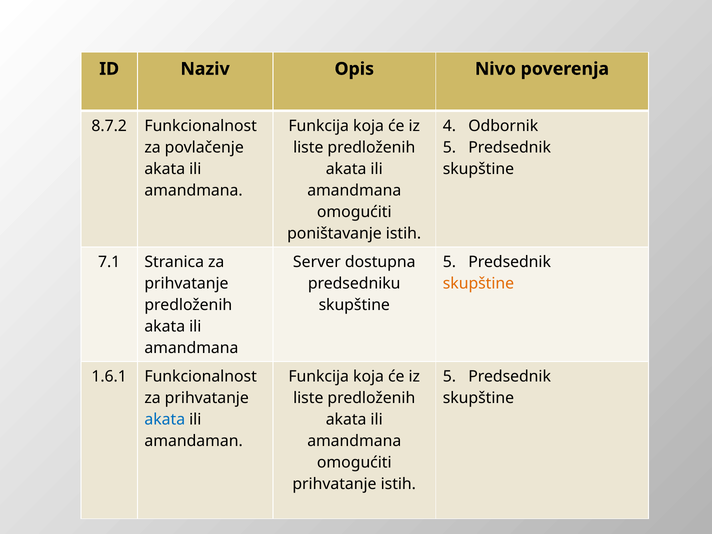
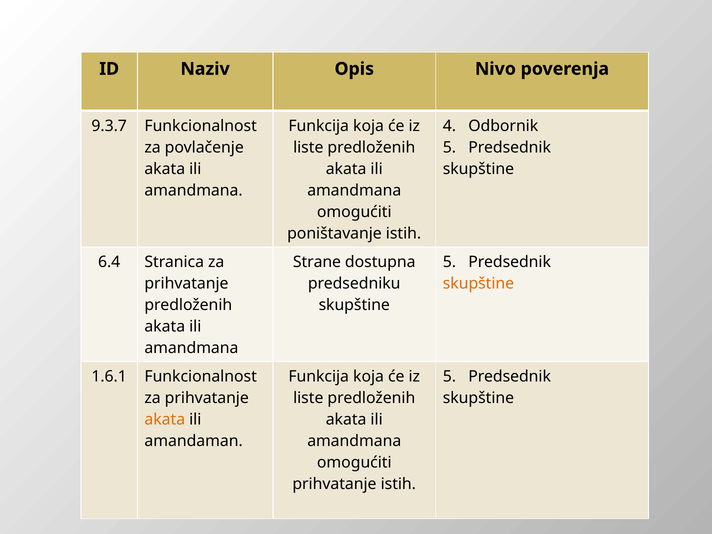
8.7.2: 8.7.2 -> 9.3.7 (109, 126)
7.1: 7.1 -> 6.4 (109, 262)
Server: Server -> Strane (317, 262)
akata colour: blue -> orange (165, 419)
